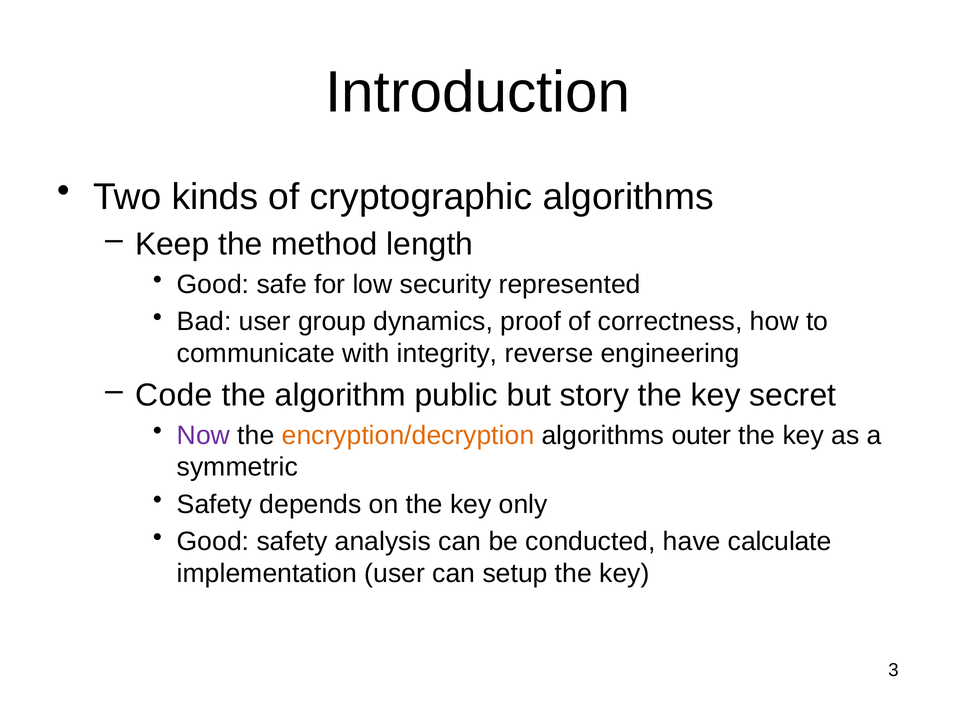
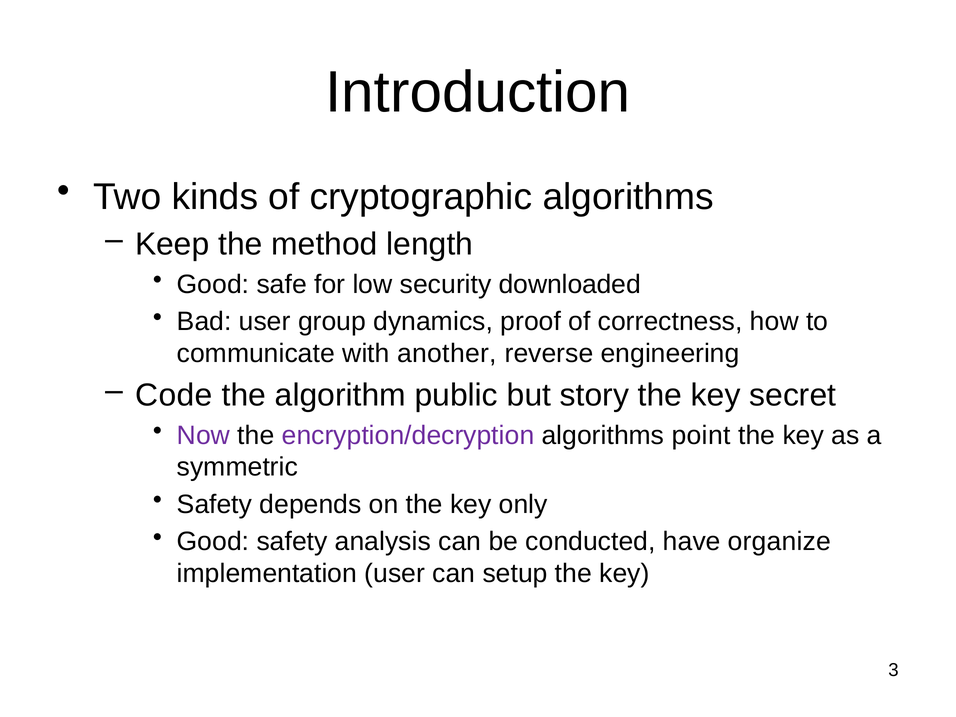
represented: represented -> downloaded (570, 284)
integrity: integrity -> another (447, 353)
encryption/decryption colour: orange -> purple (408, 435)
outer: outer -> point (701, 435)
calculate: calculate -> organize (779, 542)
